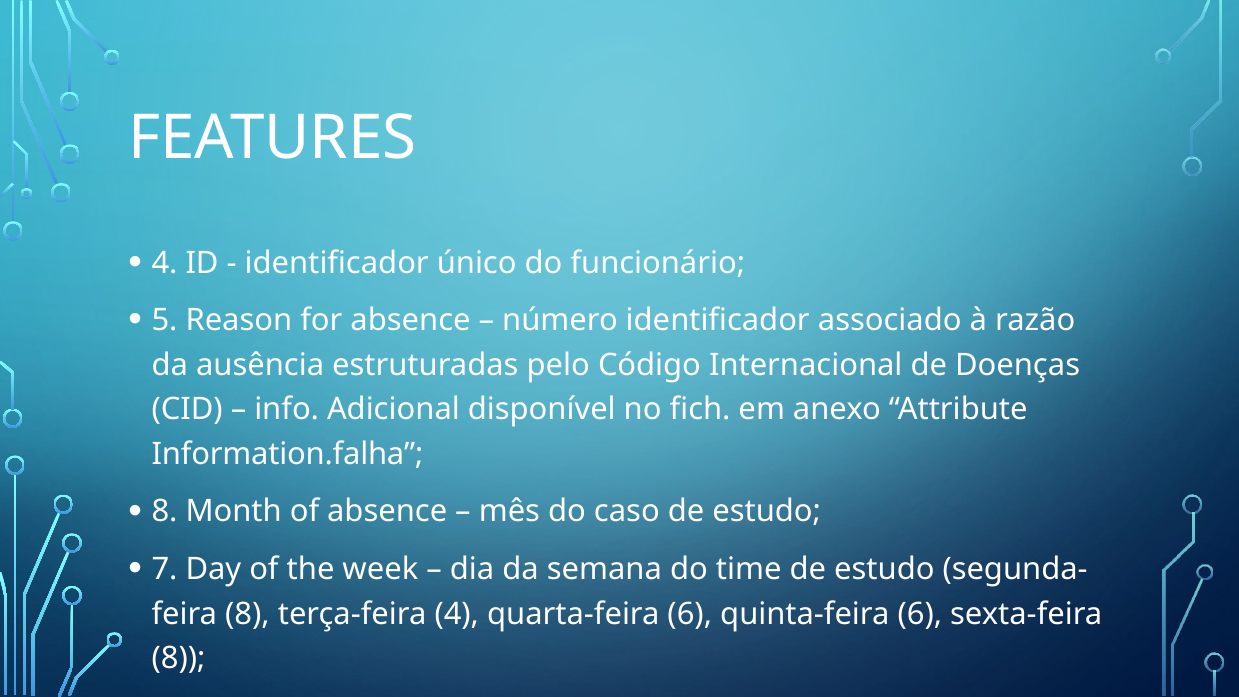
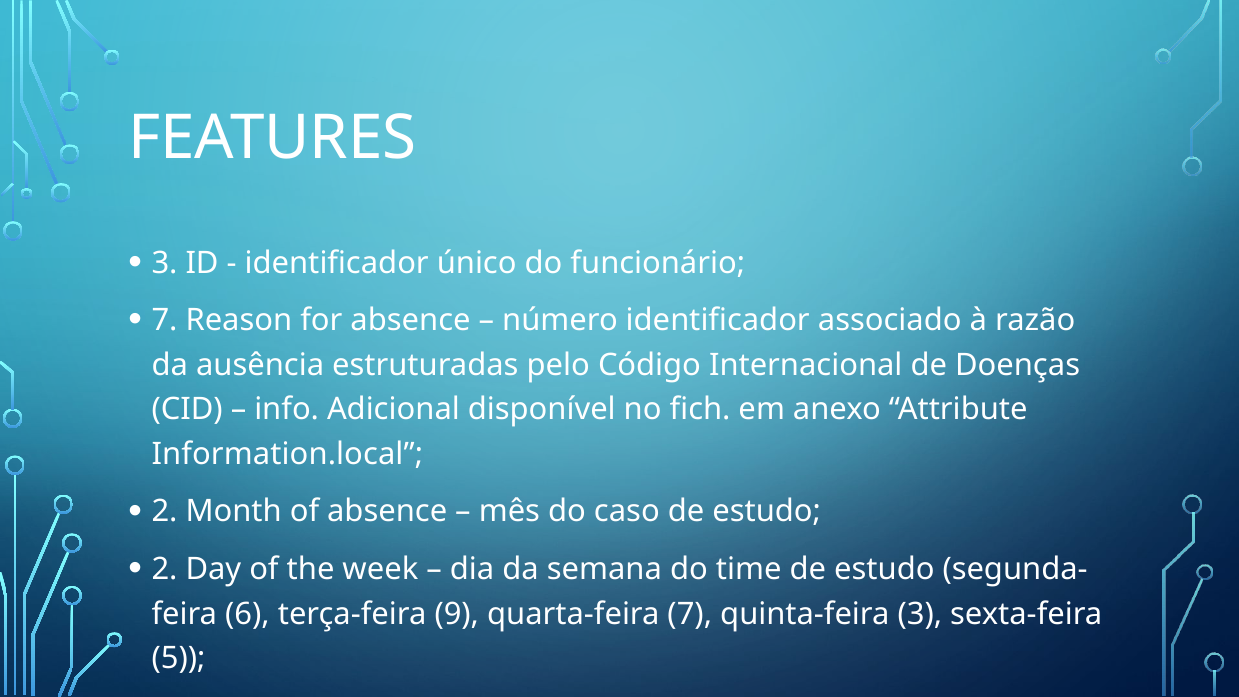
4: 4 -> 3 (165, 263)
5: 5 -> 7 (165, 320)
Information.falha: Information.falha -> Information.local (287, 454)
8: 8 -> 2 (165, 512)
7: 7 -> 2 (165, 569)
8: 8 -> 6 (247, 614)
terça-feira 4: 4 -> 9 (457, 614)
quarta-feira 6: 6 -> 7 (690, 614)
quinta-feira 6: 6 -> 3 (920, 614)
8: 8 -> 5 (178, 658)
